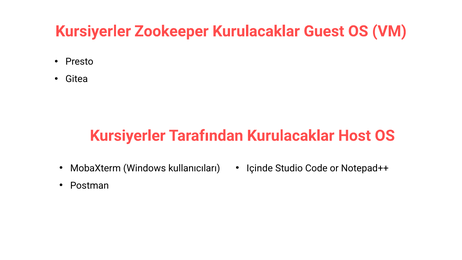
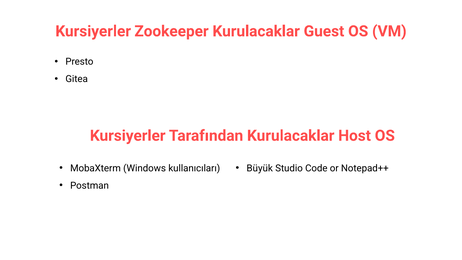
Içinde: Içinde -> Büyük (260, 168)
